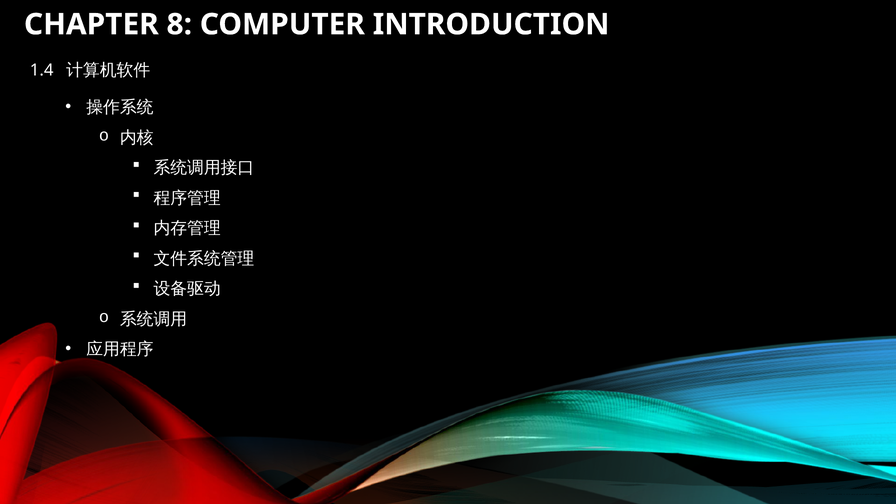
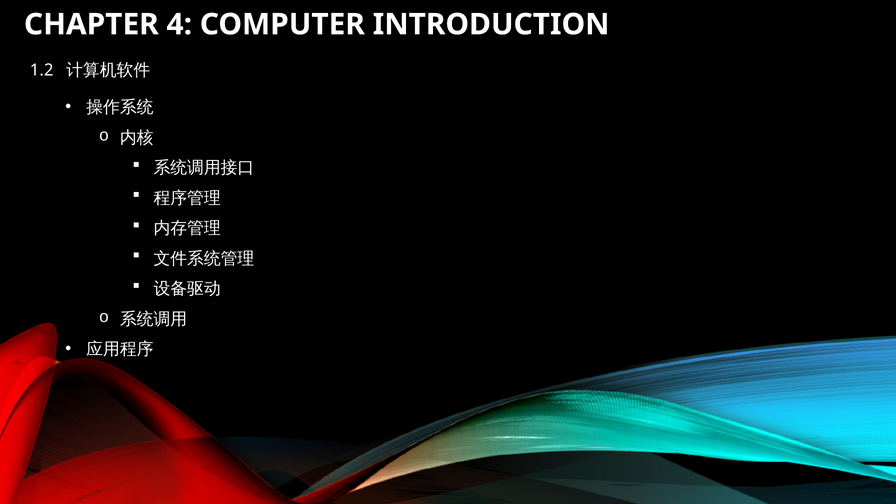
8: 8 -> 4 (179, 24)
1.4: 1.4 -> 1.2 (42, 70)
